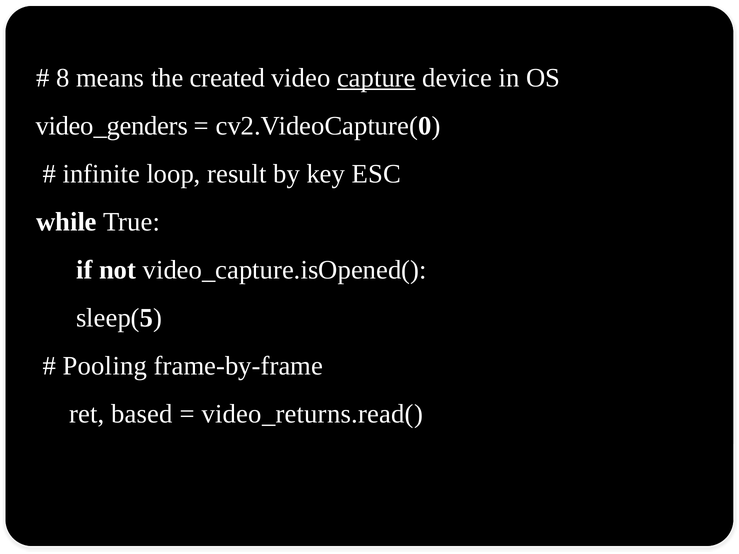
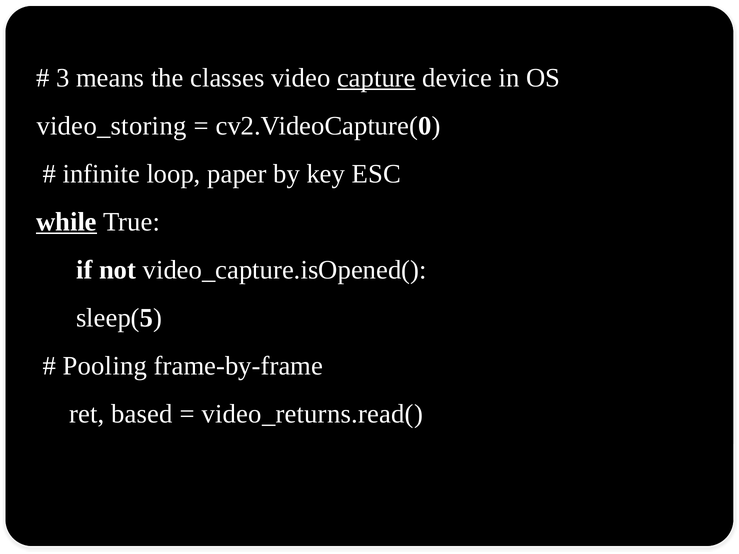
8: 8 -> 3 (63, 78)
created: created -> classes (227, 78)
video_genders: video_genders -> video_storing (112, 126)
result: result -> paper (237, 174)
while underline: none -> present (66, 222)
